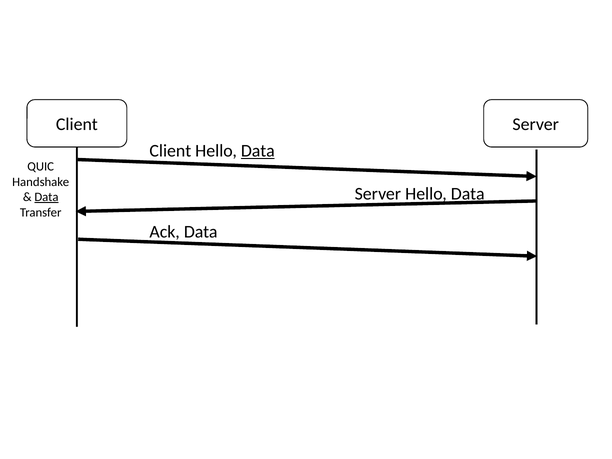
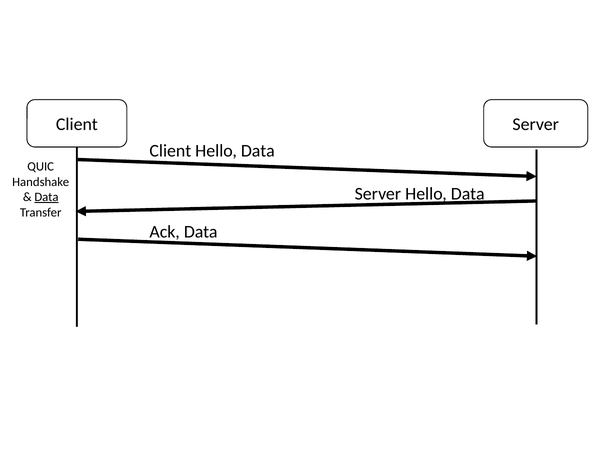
Data underline: present -> none (258, 151)
